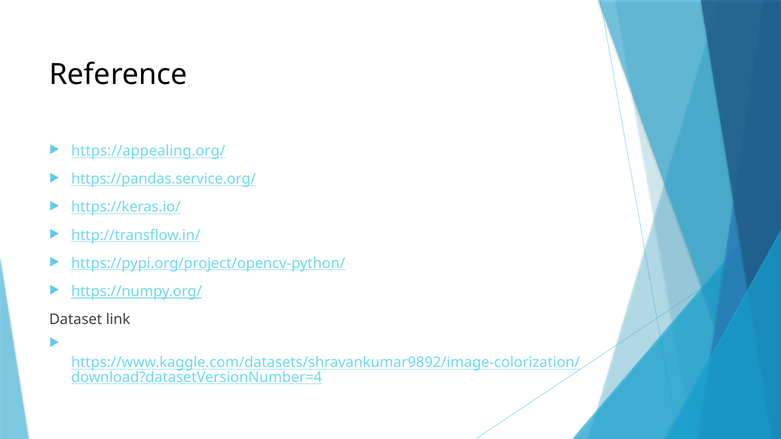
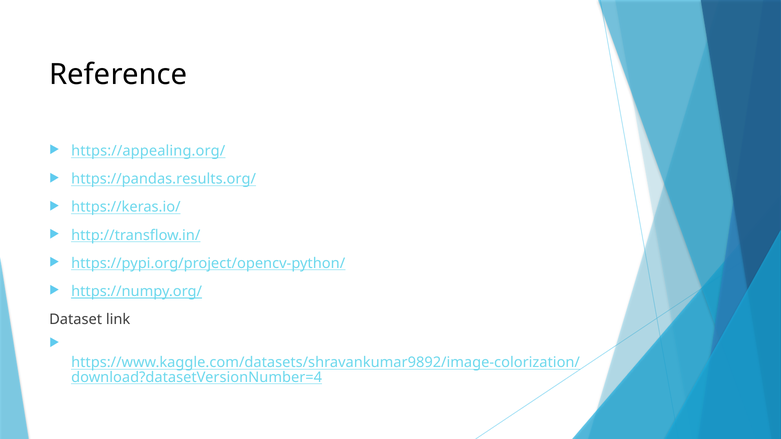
https://pandas.service.org/: https://pandas.service.org/ -> https://pandas.results.org/ (164, 179)
